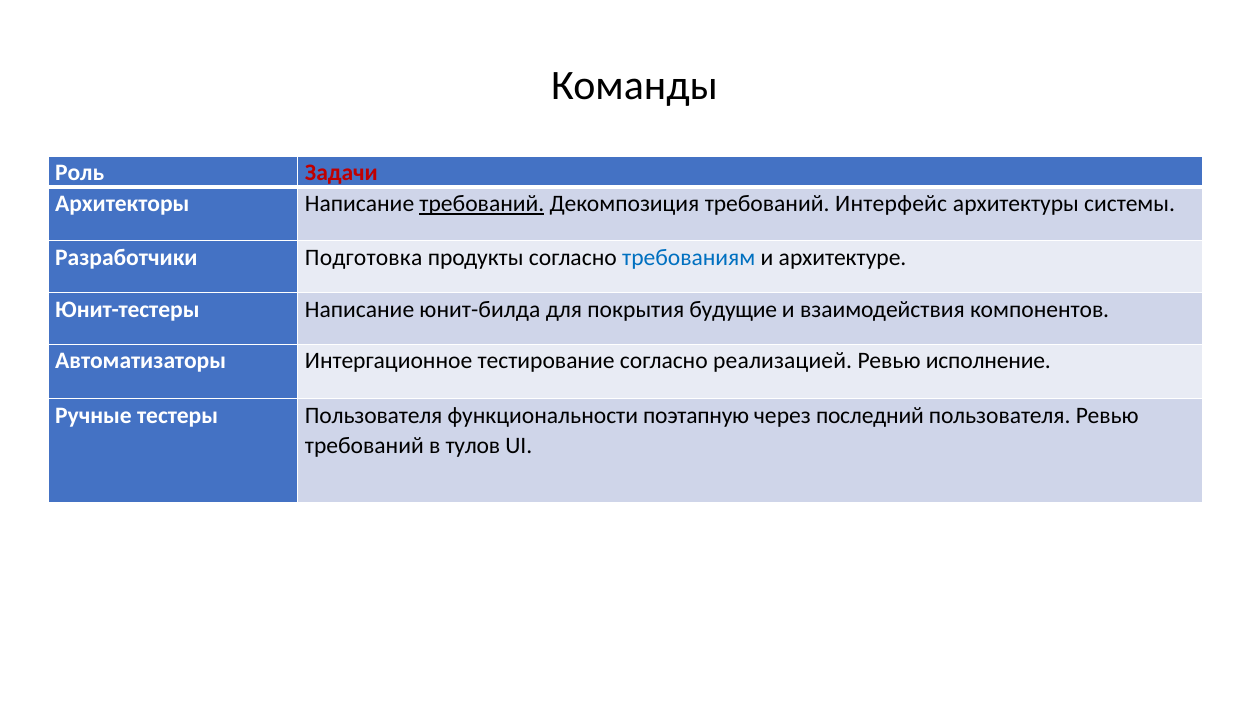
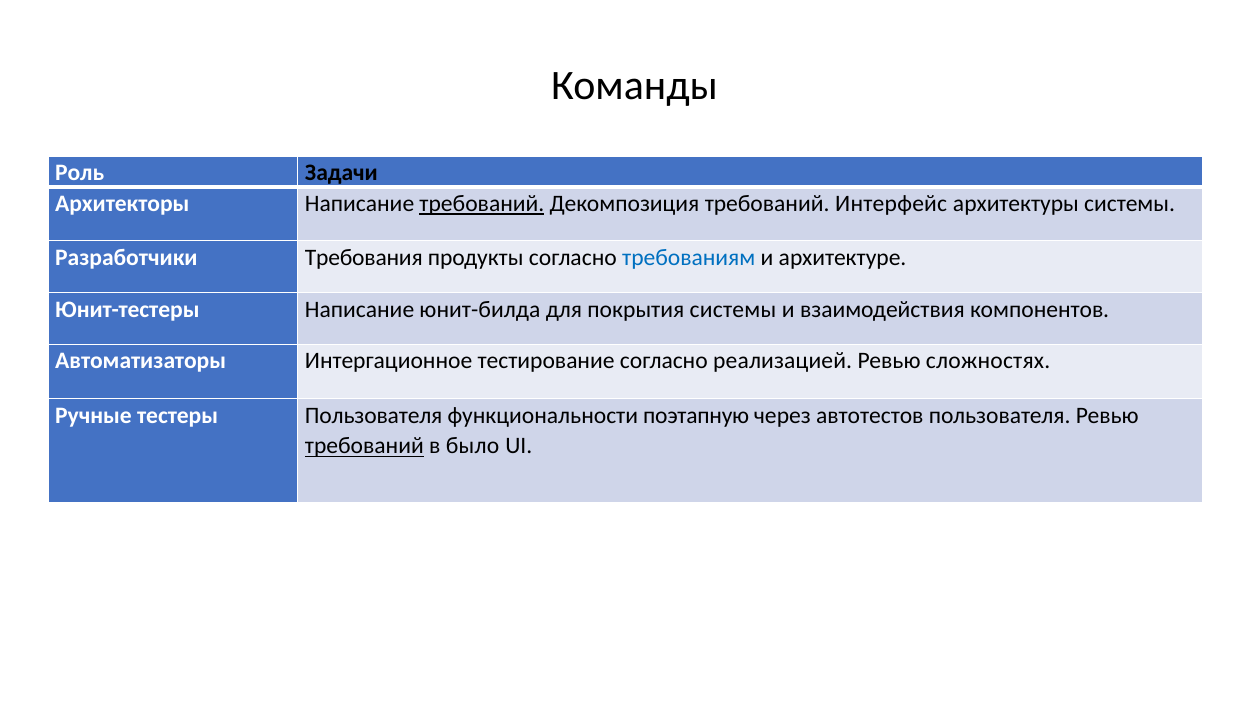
Задачи colour: red -> black (341, 173)
Подготовка: Подготовка -> Требования (364, 258)
покрытия будущие: будущие -> системы (733, 310)
исполнение: исполнение -> сложностях (988, 361)
последний: последний -> автотестов (870, 416)
требований underline: none -> present (364, 447)
тулов: тулов -> было (473, 447)
